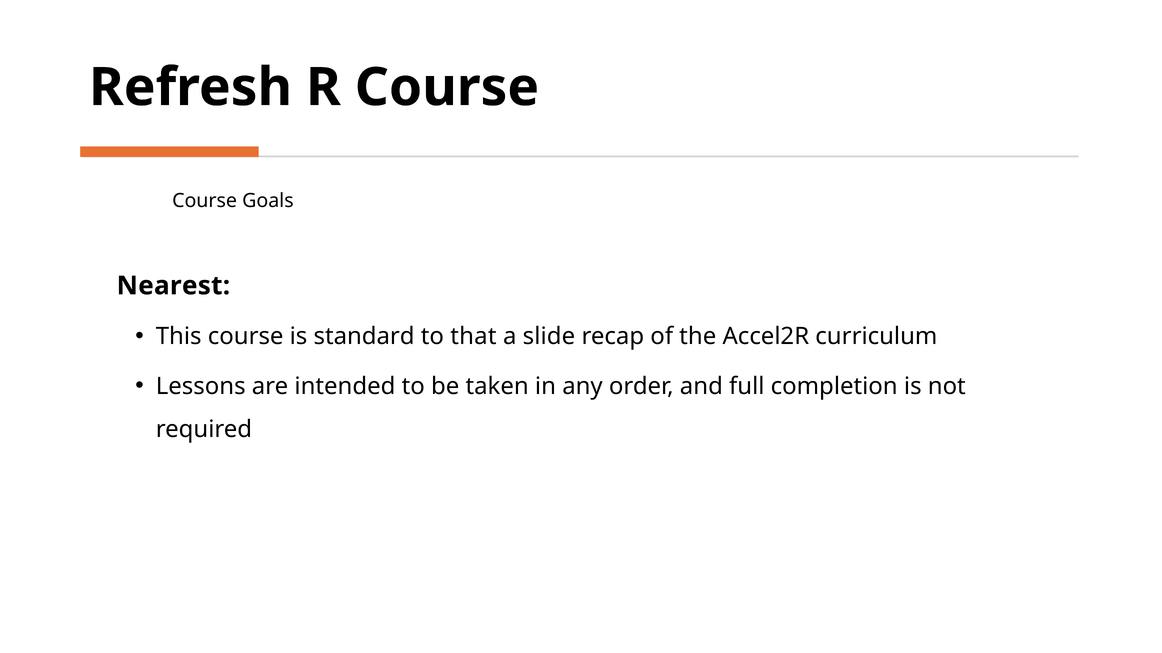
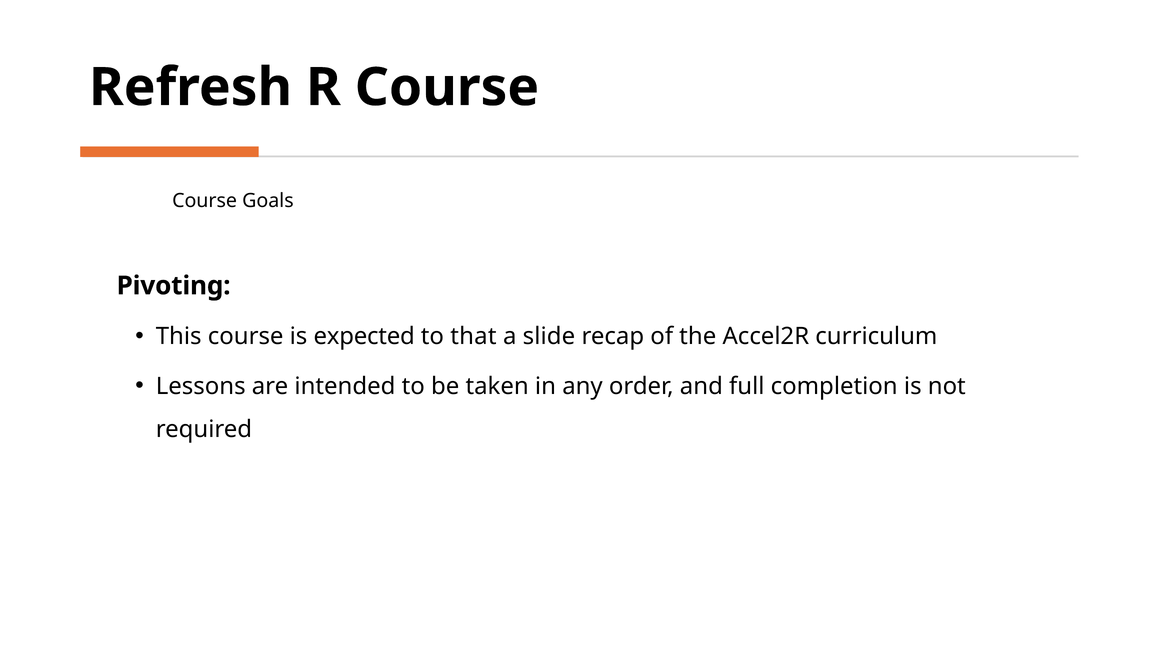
Nearest: Nearest -> Pivoting (174, 286)
standard: standard -> expected (364, 337)
